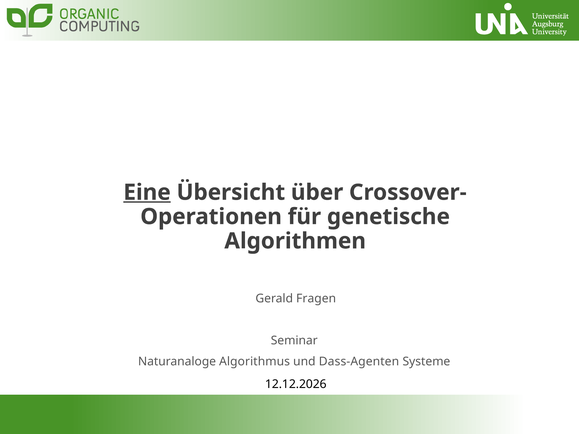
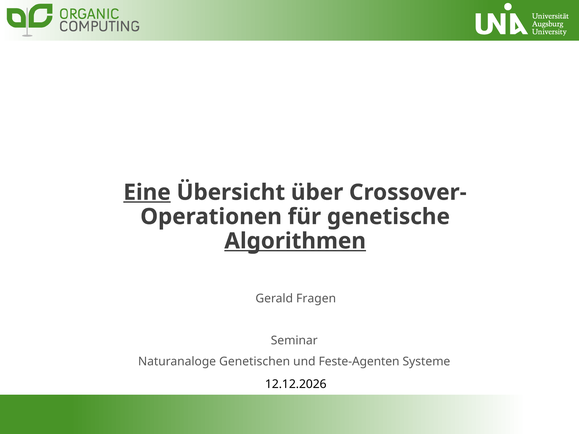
Algorithmen underline: none -> present (295, 241)
Algorithmus: Algorithmus -> Genetischen (255, 362)
Dass-Agenten: Dass-Agenten -> Feste-Agenten (359, 362)
